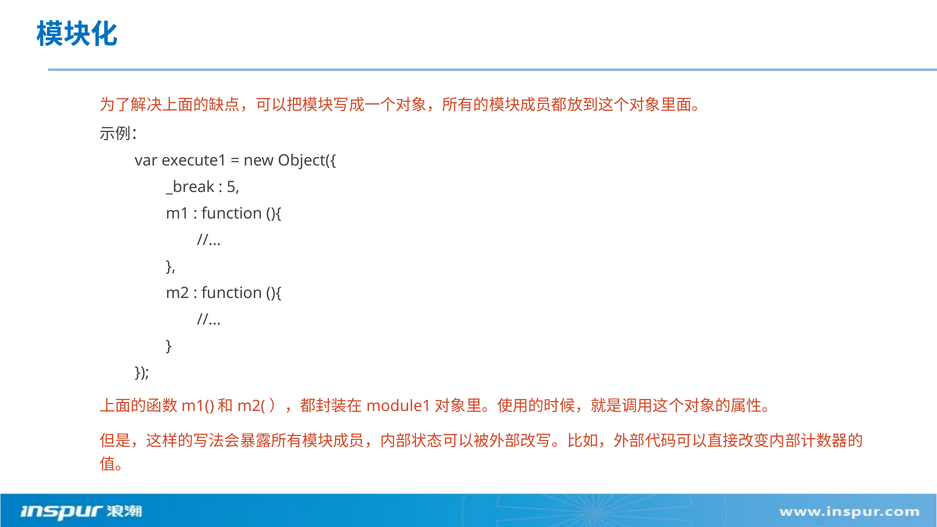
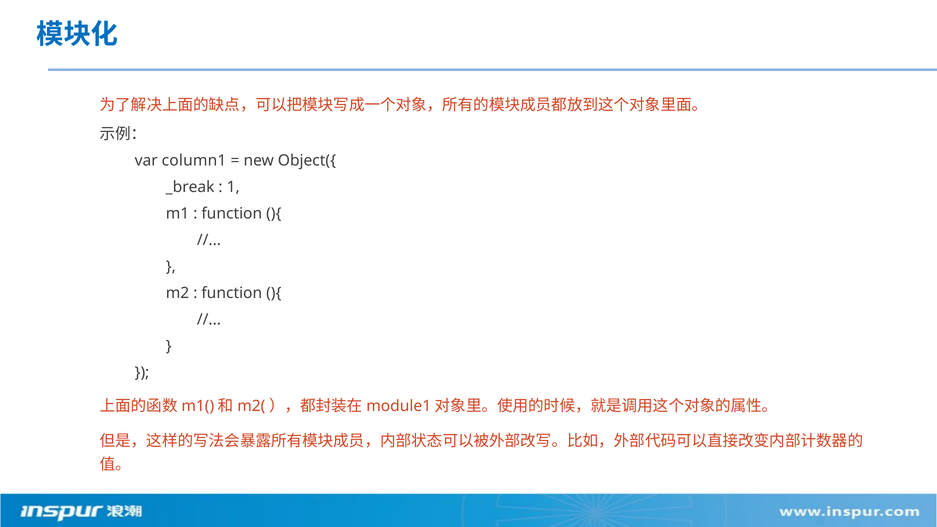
execute1: execute1 -> column1 (194, 161)
5: 5 -> 1 (233, 187)
